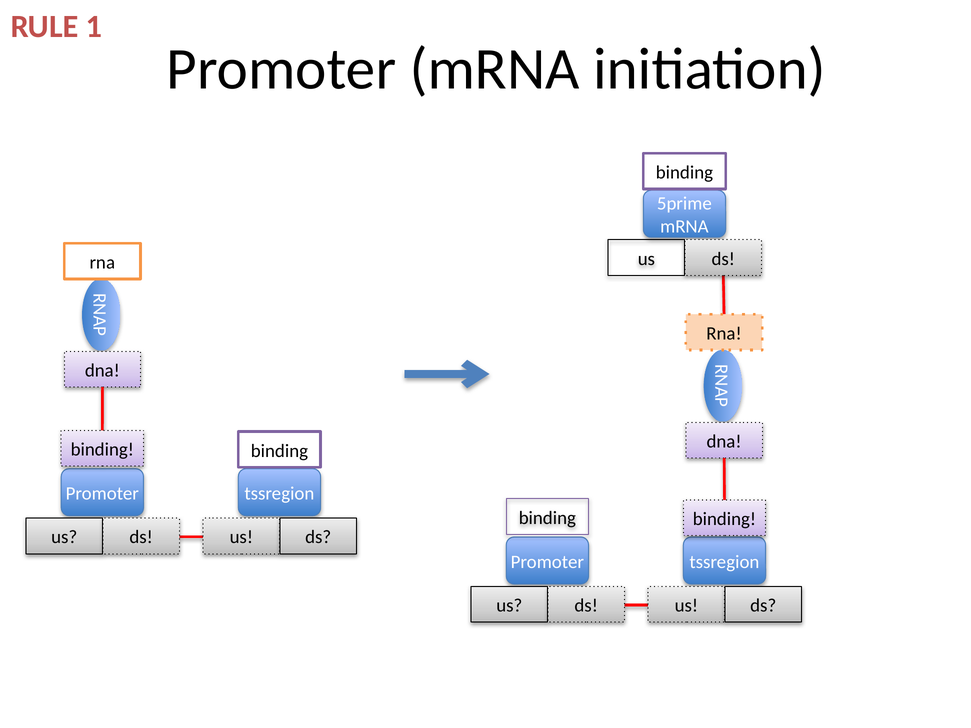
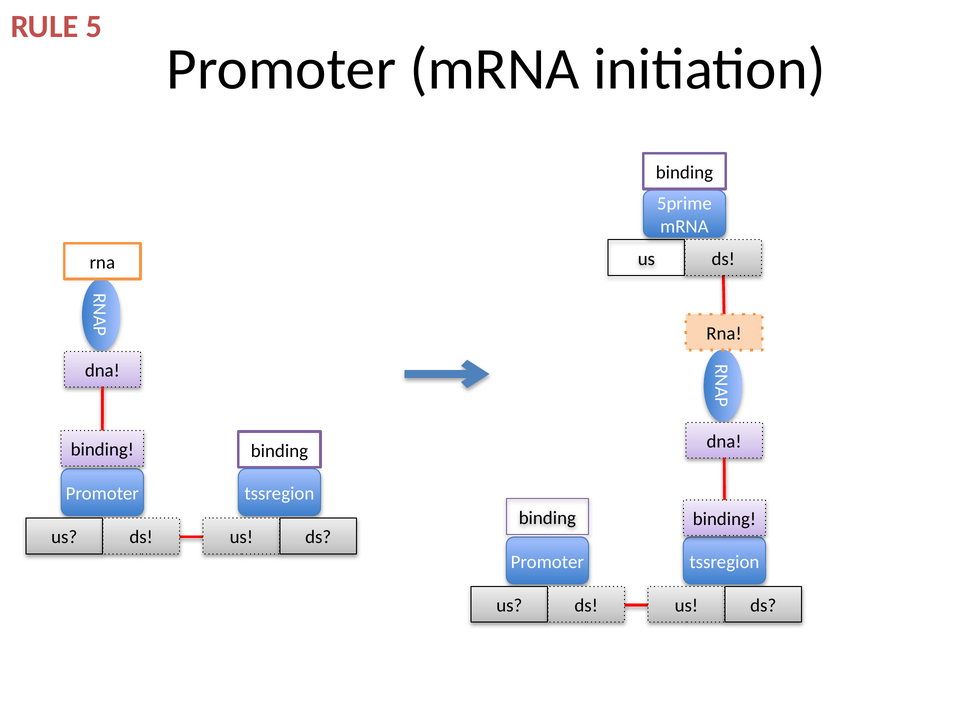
1: 1 -> 5 (94, 26)
